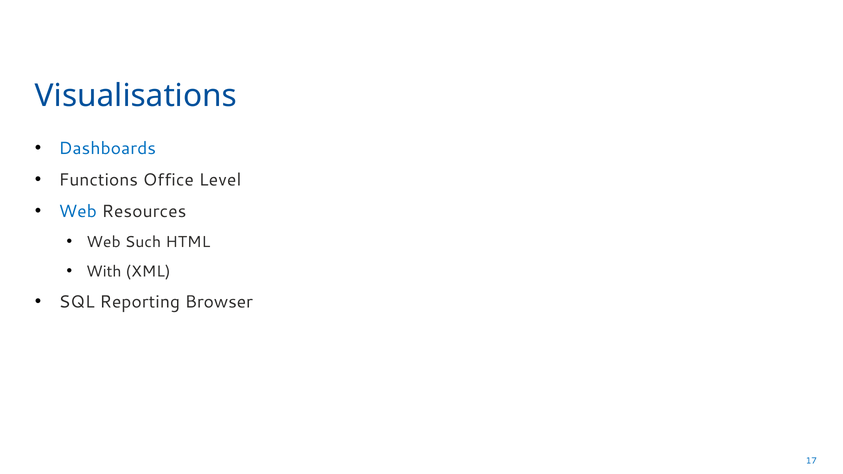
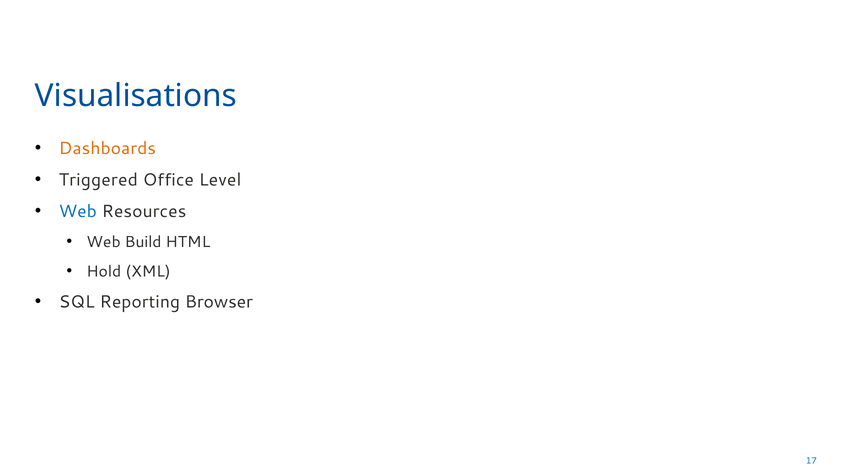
Dashboards colour: blue -> orange (107, 148)
Functions: Functions -> Triggered (98, 180)
Such: Such -> Build (143, 242)
With: With -> Hold (104, 272)
